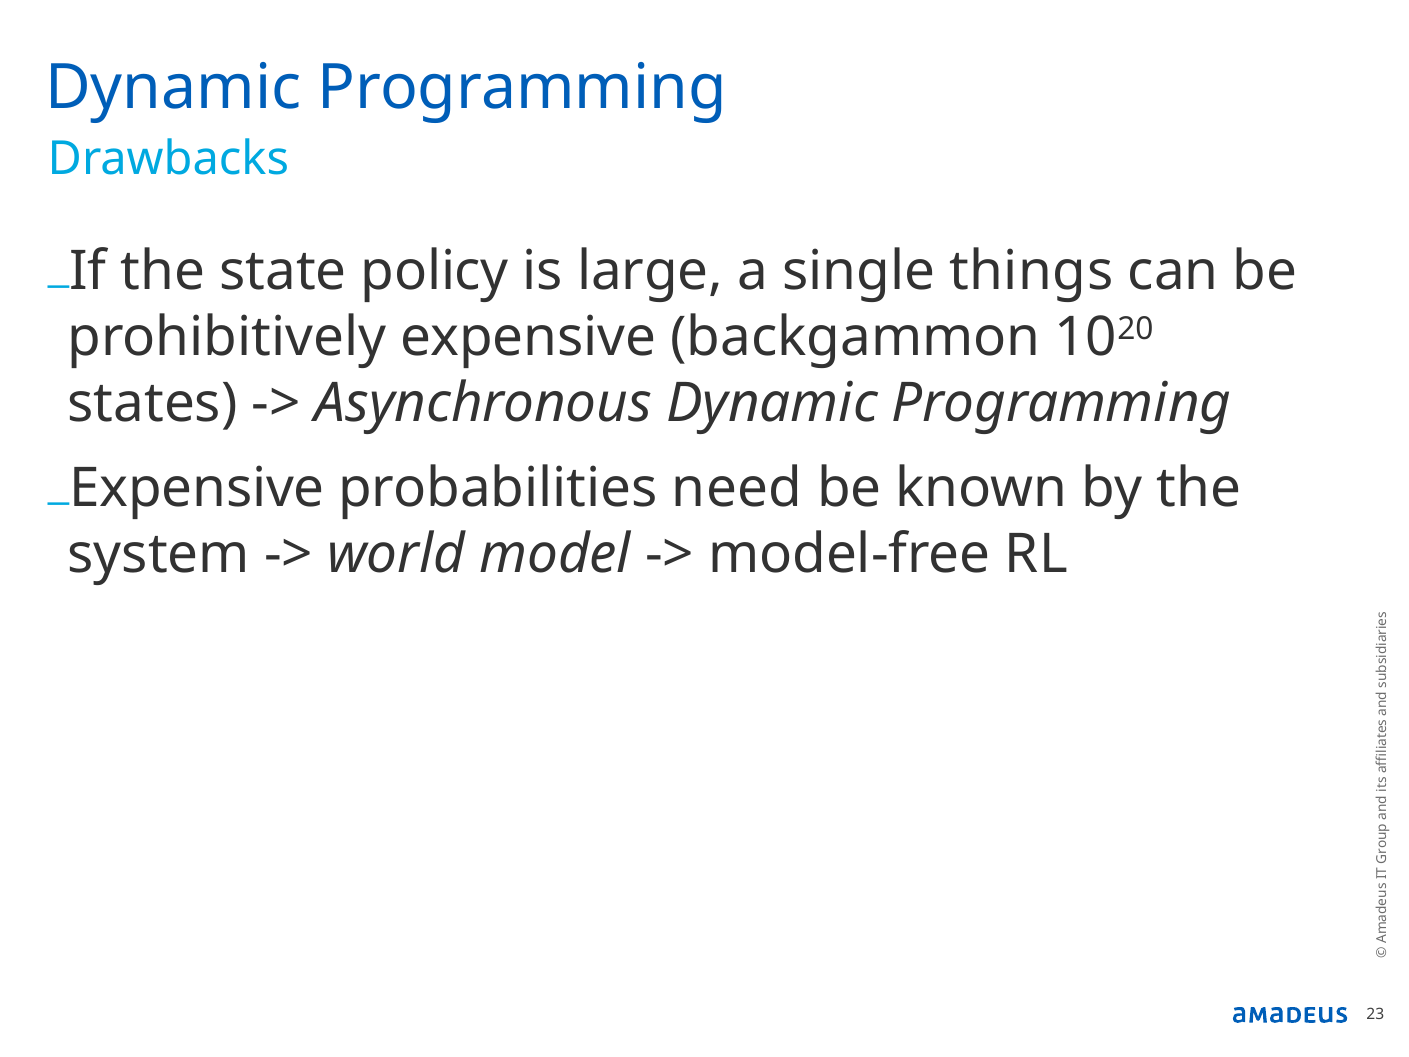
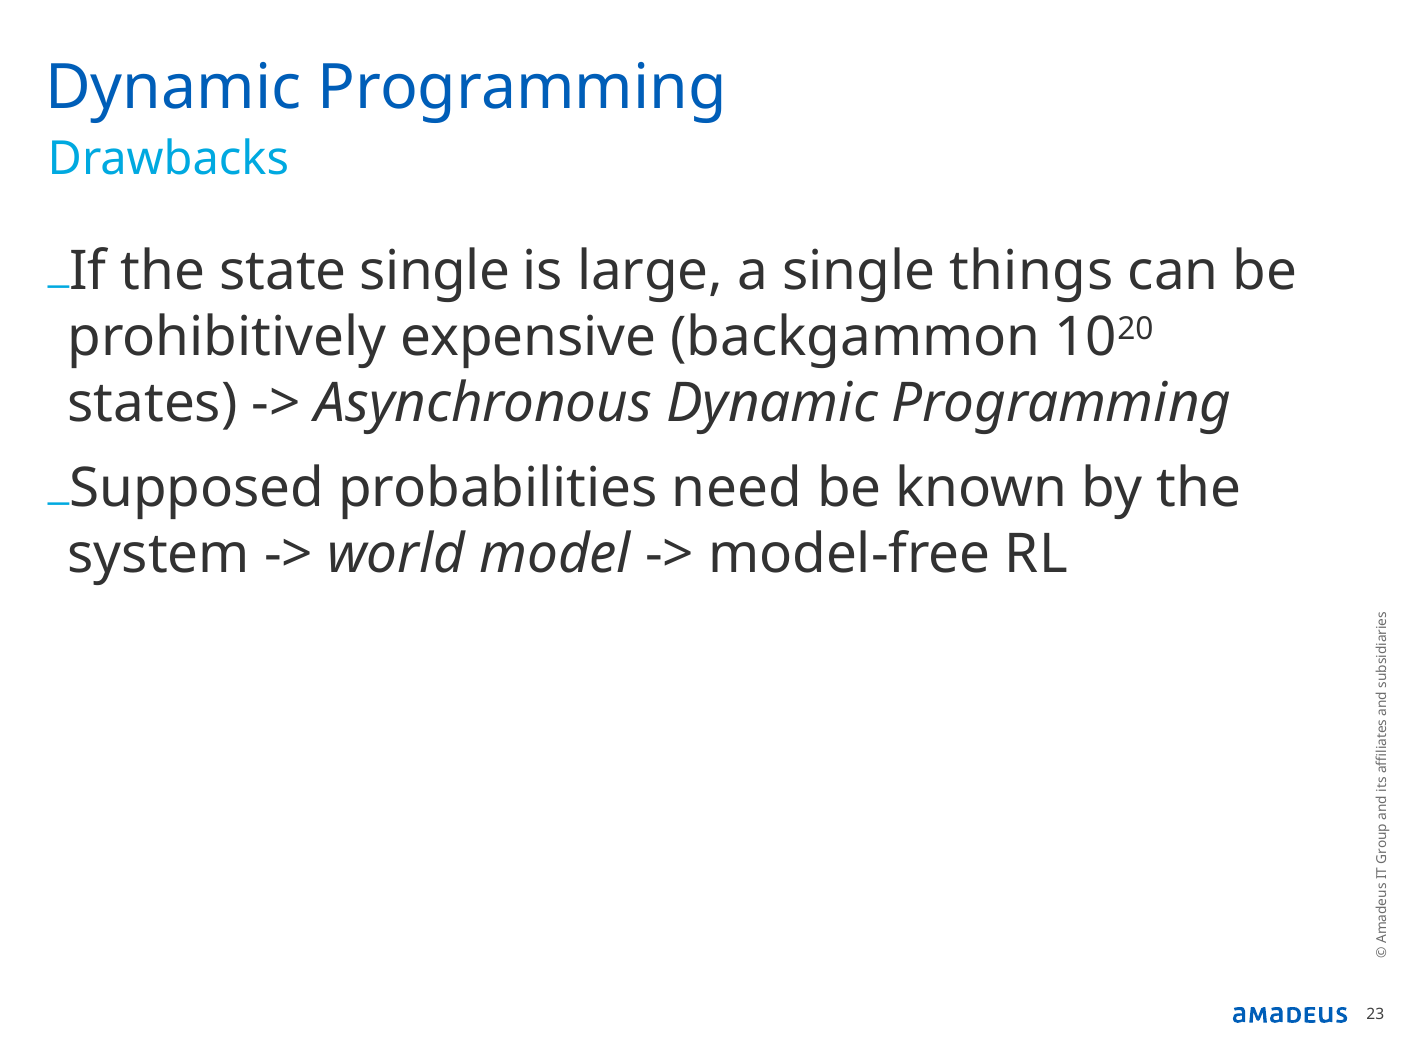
state policy: policy -> single (435, 272)
Expensive: Expensive -> Supposed (197, 489)
